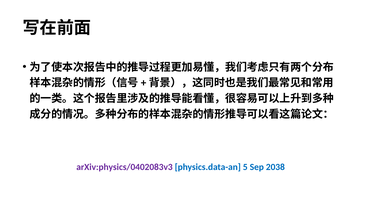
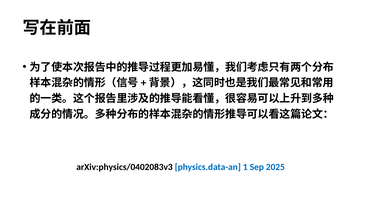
arXiv:physics/0402083v3 colour: purple -> black (124, 167)
5: 5 -> 1 (245, 167)
2038: 2038 -> 2025 (275, 167)
